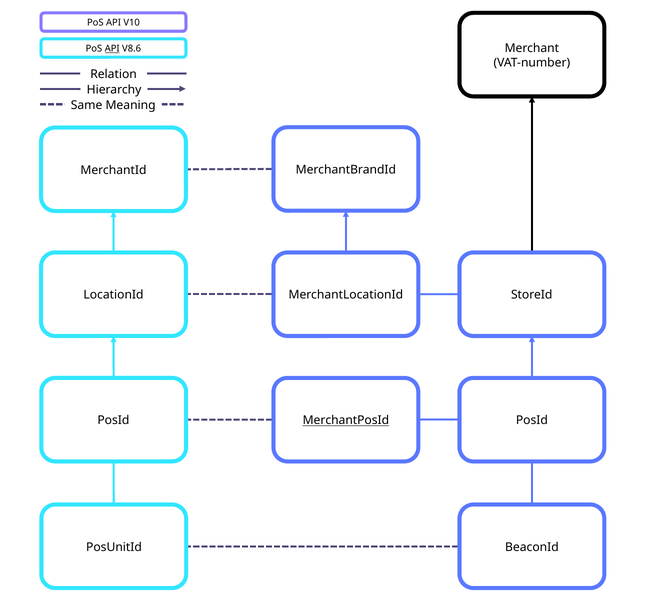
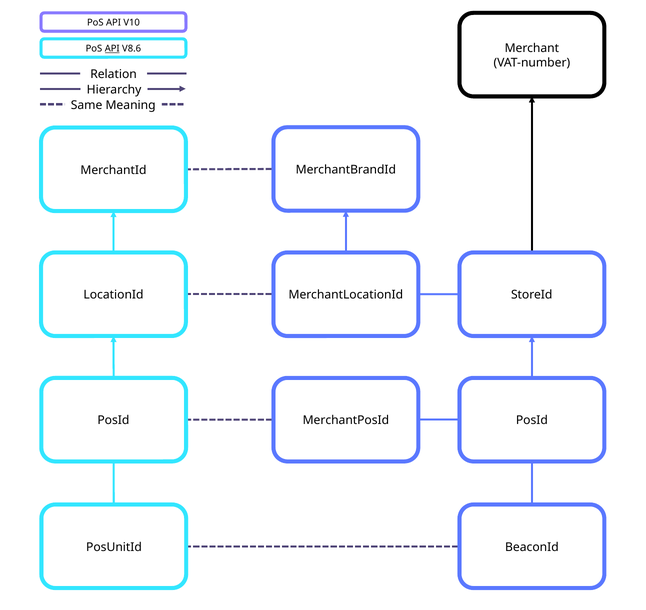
MerchantPosId underline: present -> none (346, 421)
